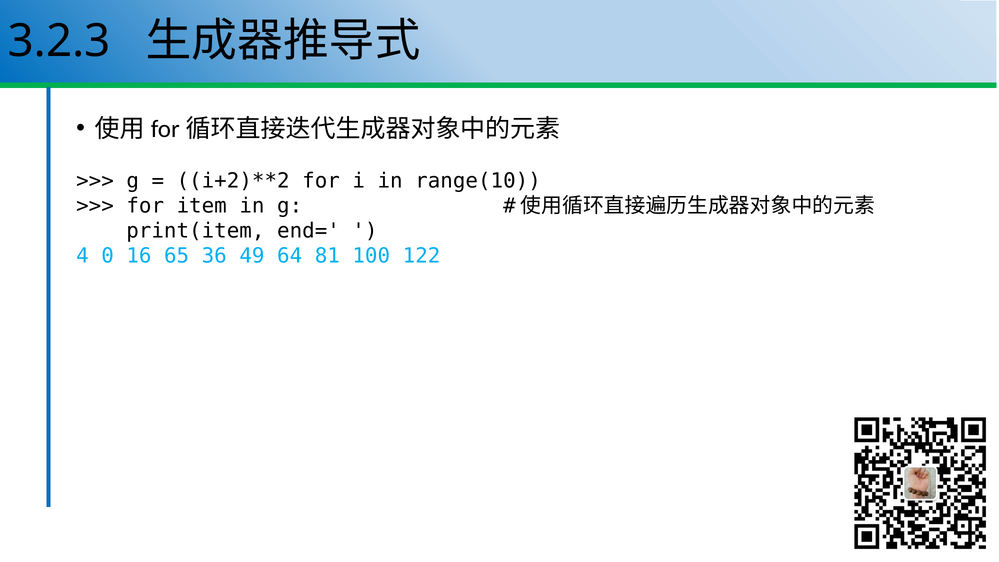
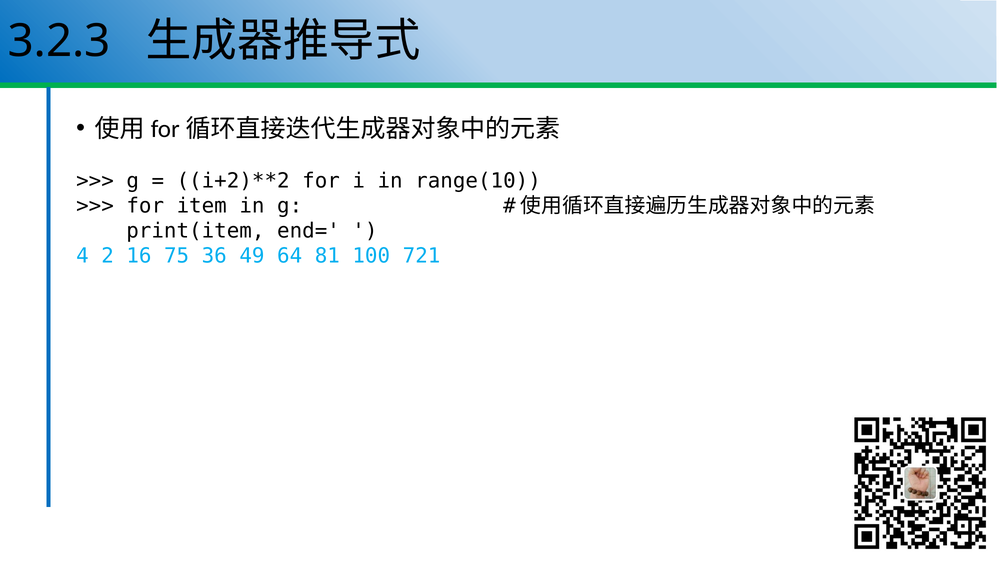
0: 0 -> 2 (108, 256)
65: 65 -> 75 (177, 256)
122: 122 -> 721 (422, 256)
